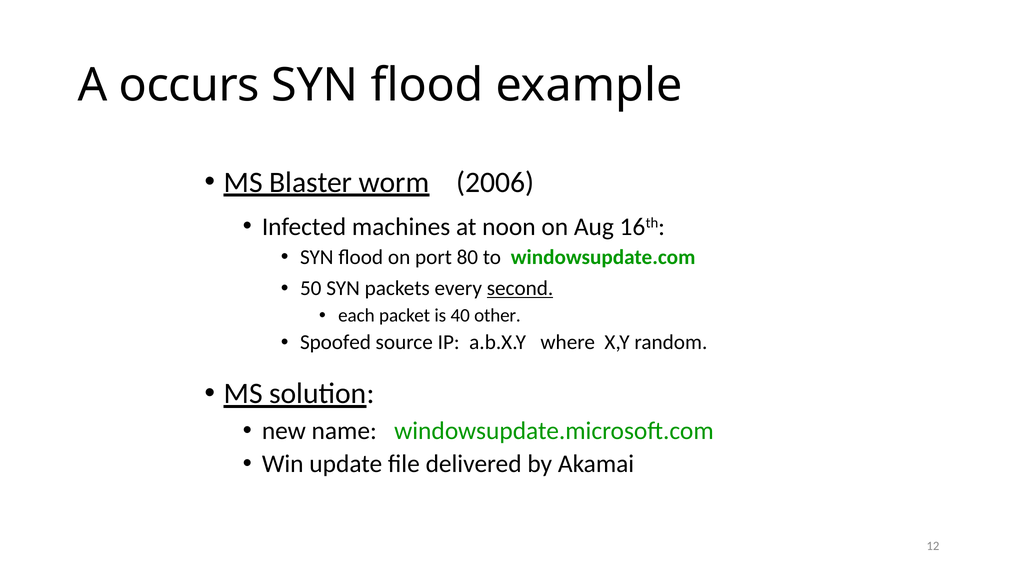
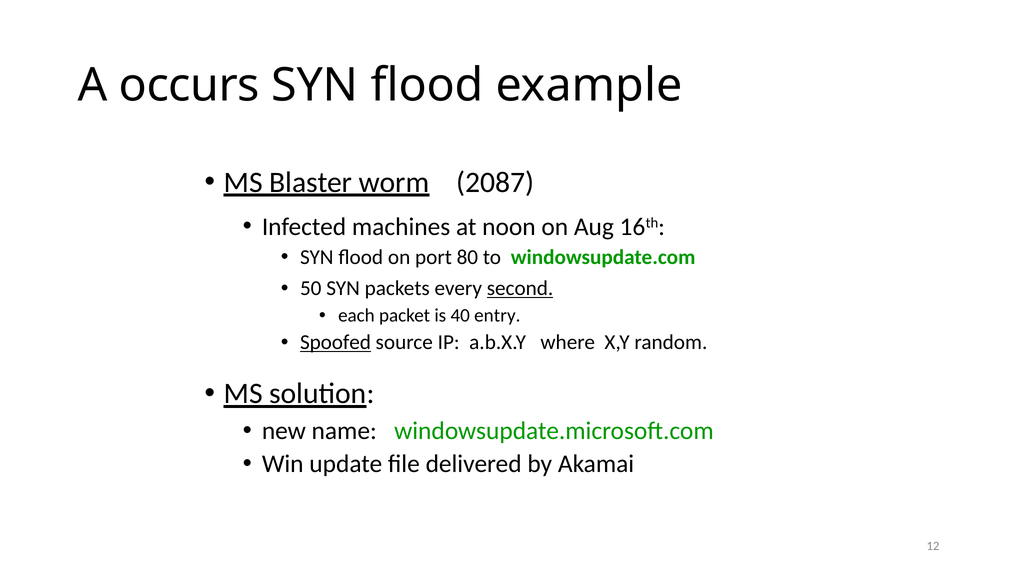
2006: 2006 -> 2087 (495, 182)
other: other -> entry (497, 315)
Spoofed underline: none -> present (335, 342)
